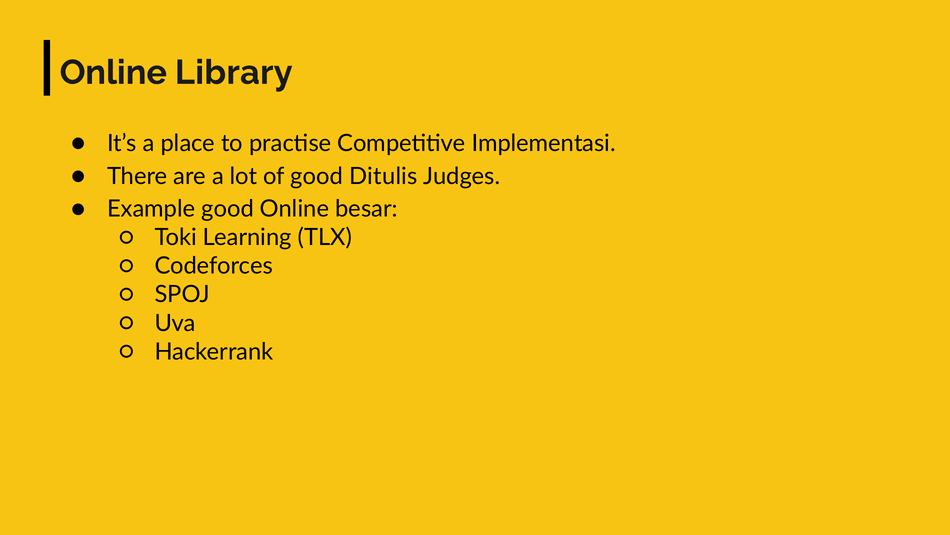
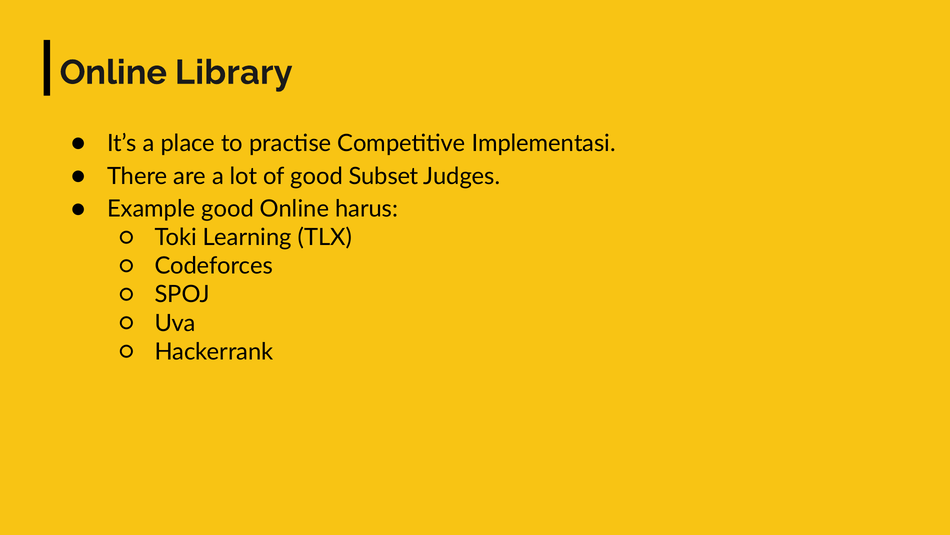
Ditulis: Ditulis -> Subset (384, 176)
besar: besar -> harus (367, 209)
